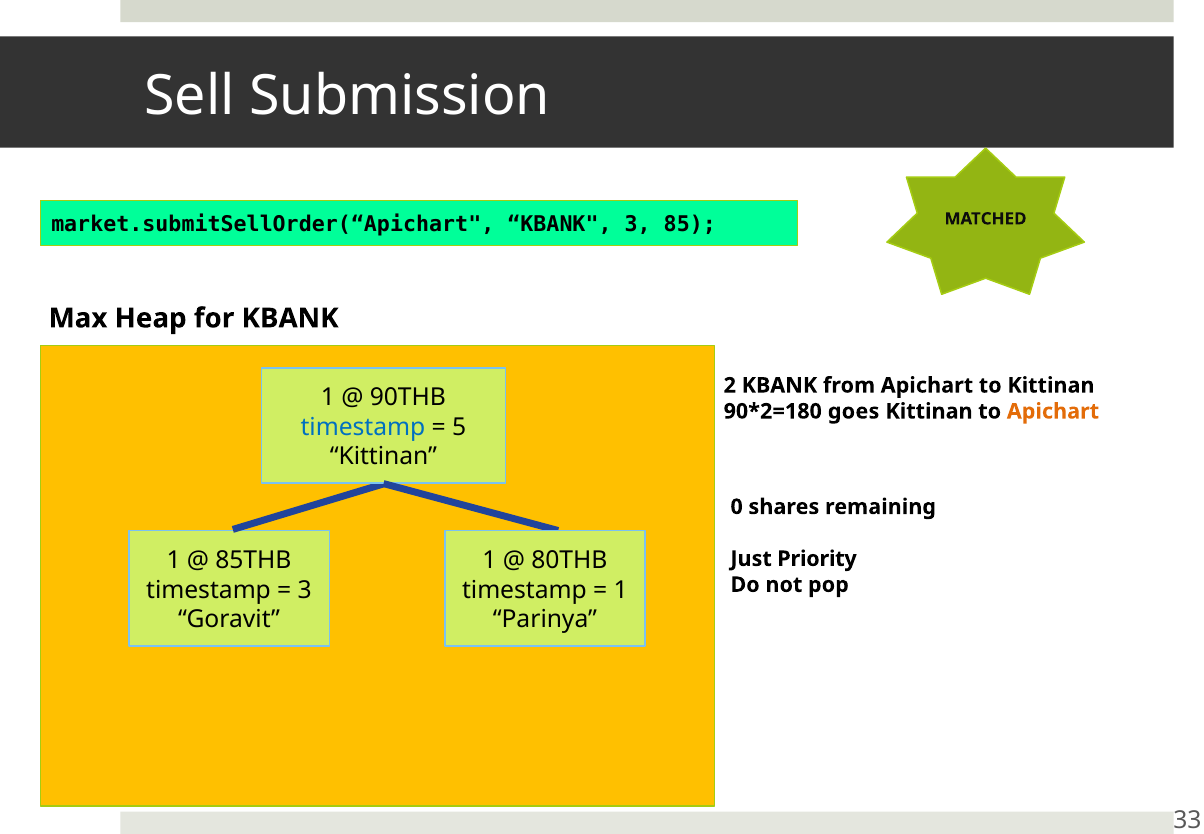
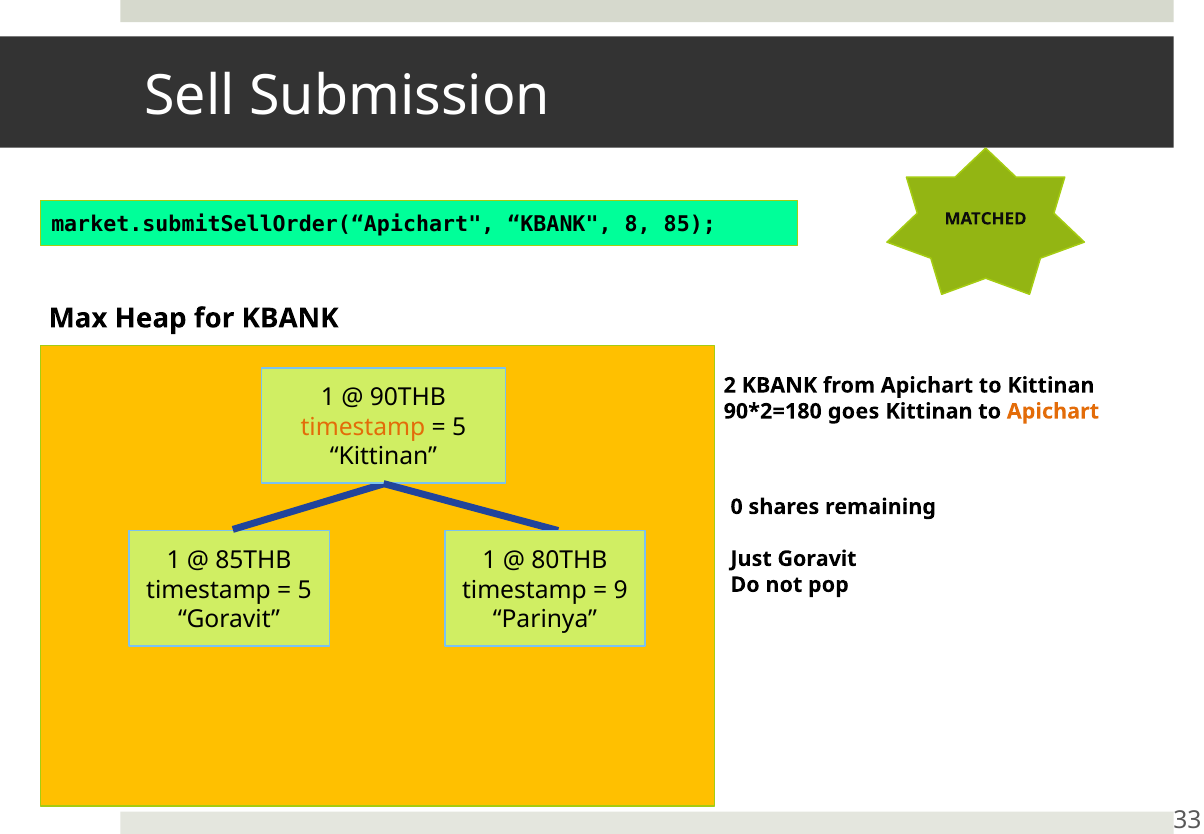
KBANK 3: 3 -> 8 (638, 224)
timestamp colour: blue -> orange (363, 427)
Just Priority: Priority -> Goravit (817, 558)
3: 3 -> 5 (305, 590)
1: 1 -> 9 (621, 590)
